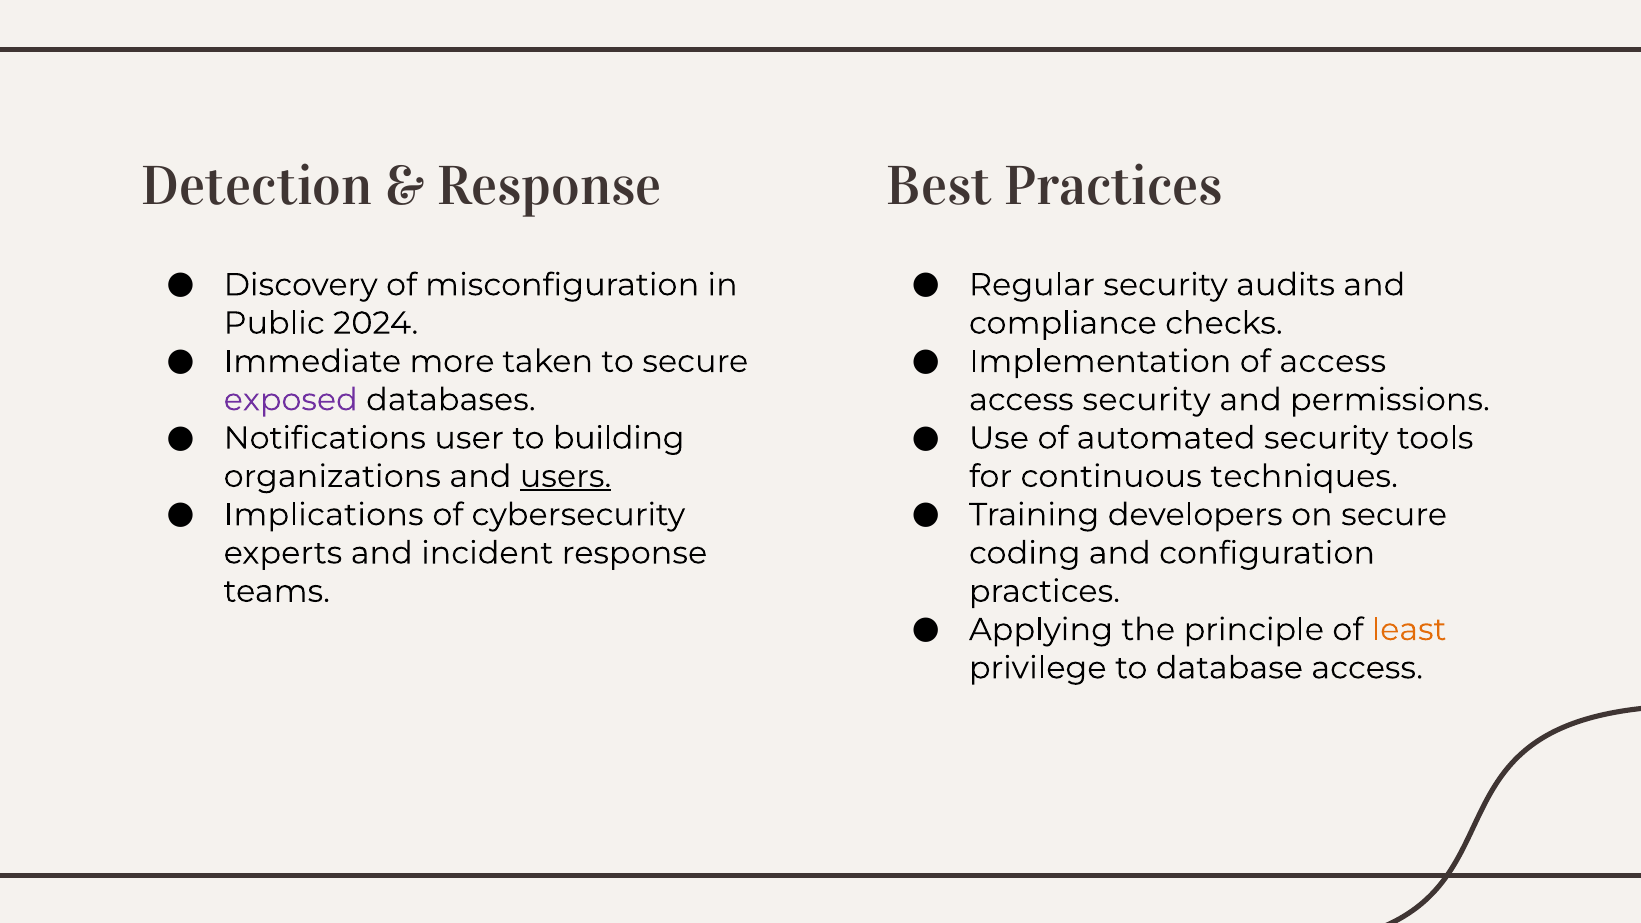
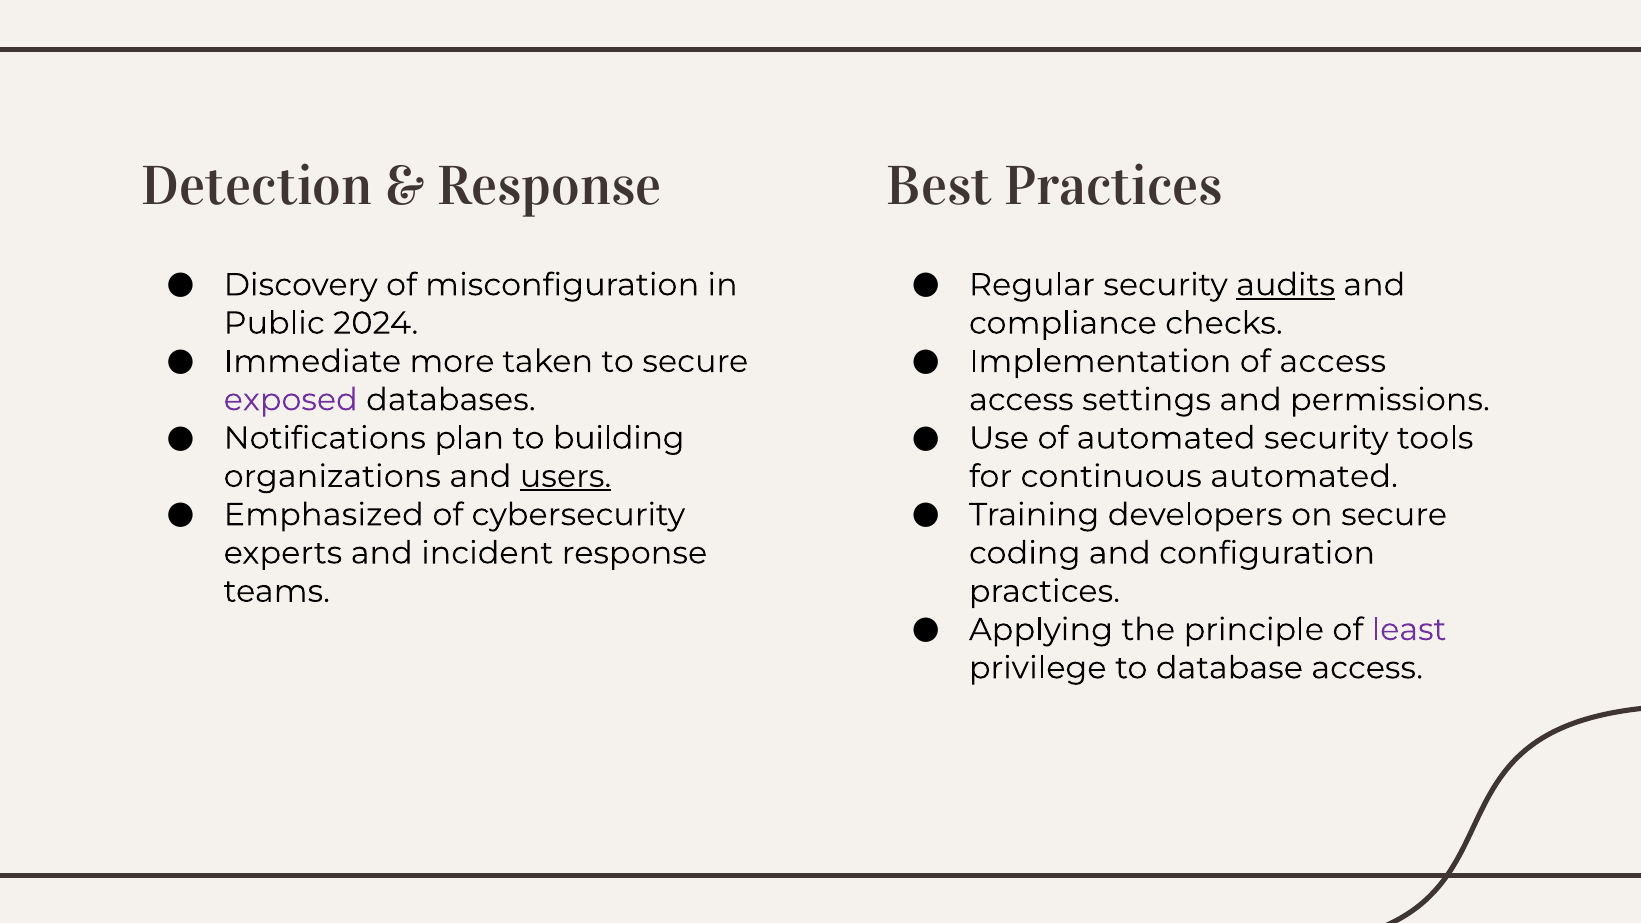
audits underline: none -> present (1286, 285)
access security: security -> settings (1147, 400)
user: user -> plan (469, 438)
continuous techniques: techniques -> automated (1304, 476)
Implications: Implications -> Emphasized (324, 515)
least colour: orange -> purple (1409, 630)
